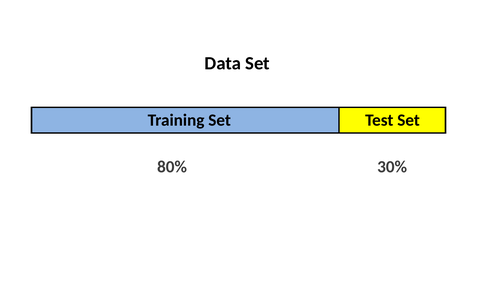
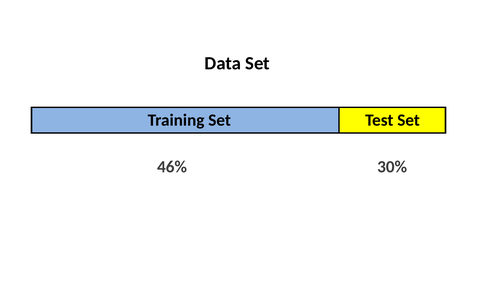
80%: 80% -> 46% (172, 167)
